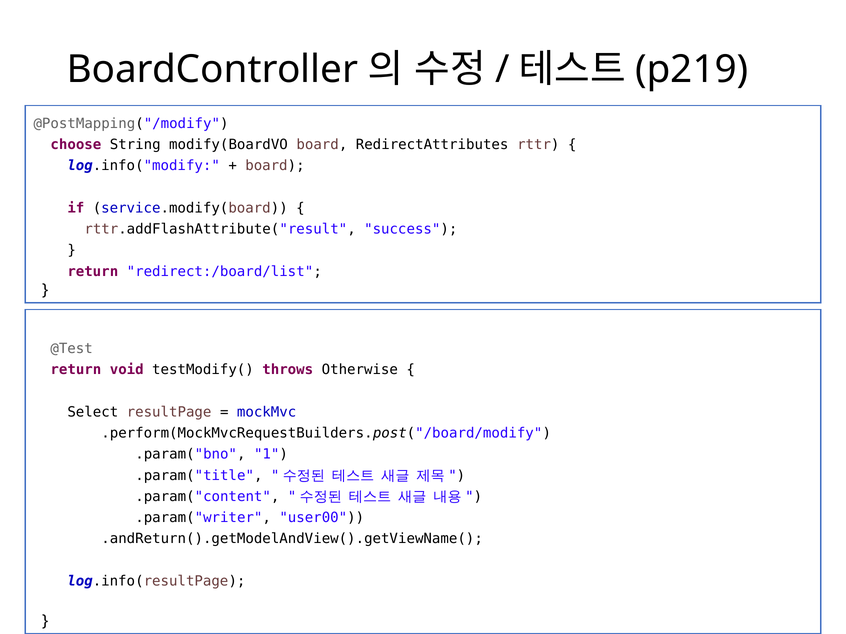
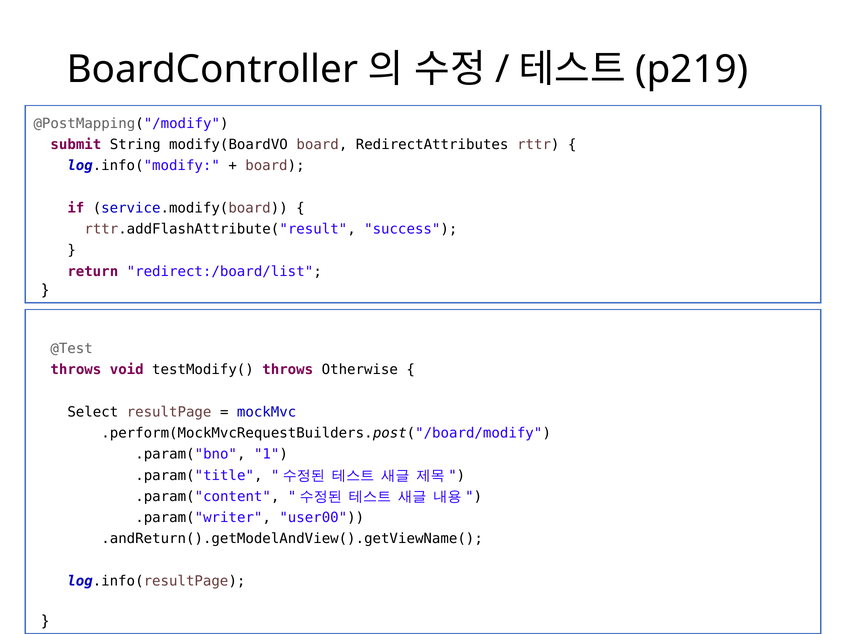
choose: choose -> submit (76, 145)
return: return -> throws (76, 370)
